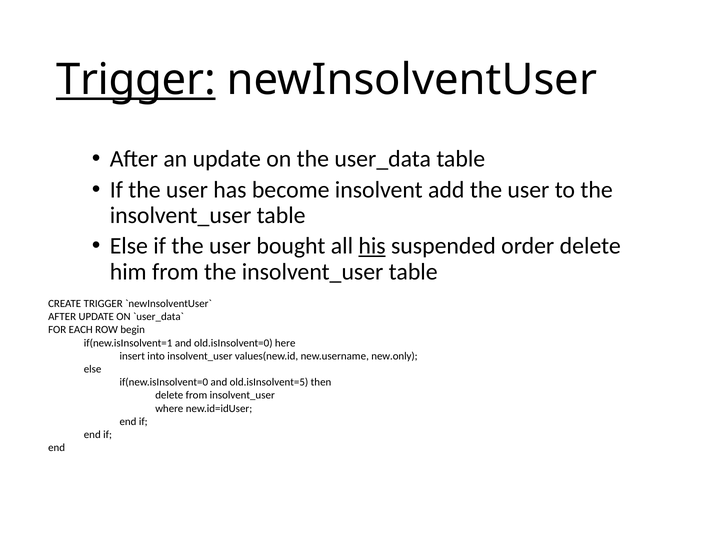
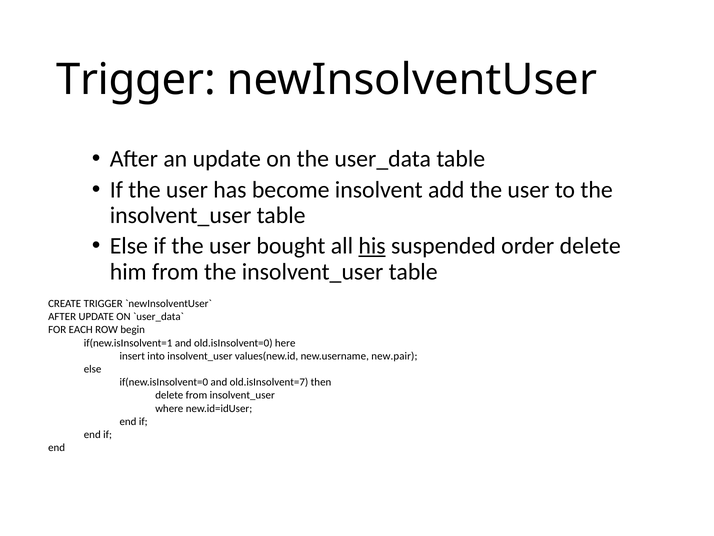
Trigger underline: present -> none (136, 80)
new.only: new.only -> new.pair (394, 356)
old.isInsolvent=5: old.isInsolvent=5 -> old.isInsolvent=7 (269, 382)
